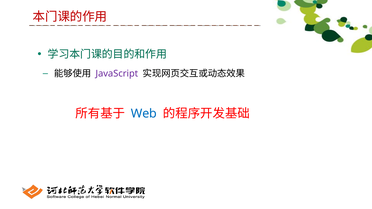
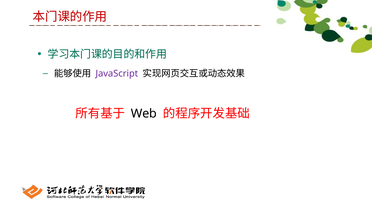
Web colour: blue -> black (144, 114)
